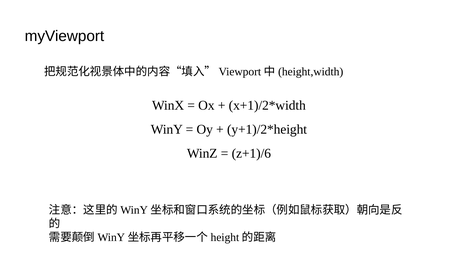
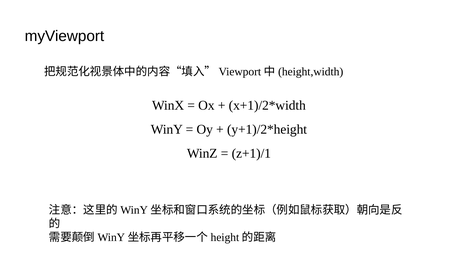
z+1)/6: z+1)/6 -> z+1)/1 (251, 153)
